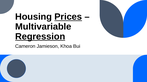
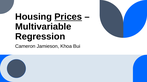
Regression underline: present -> none (40, 37)
